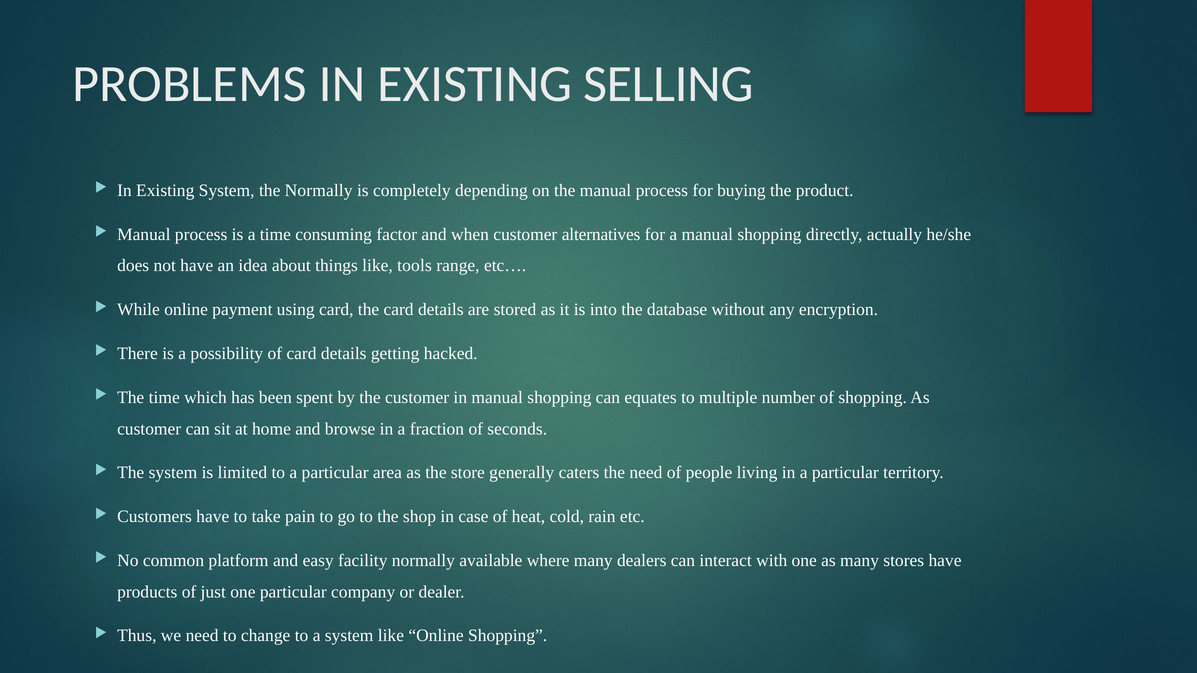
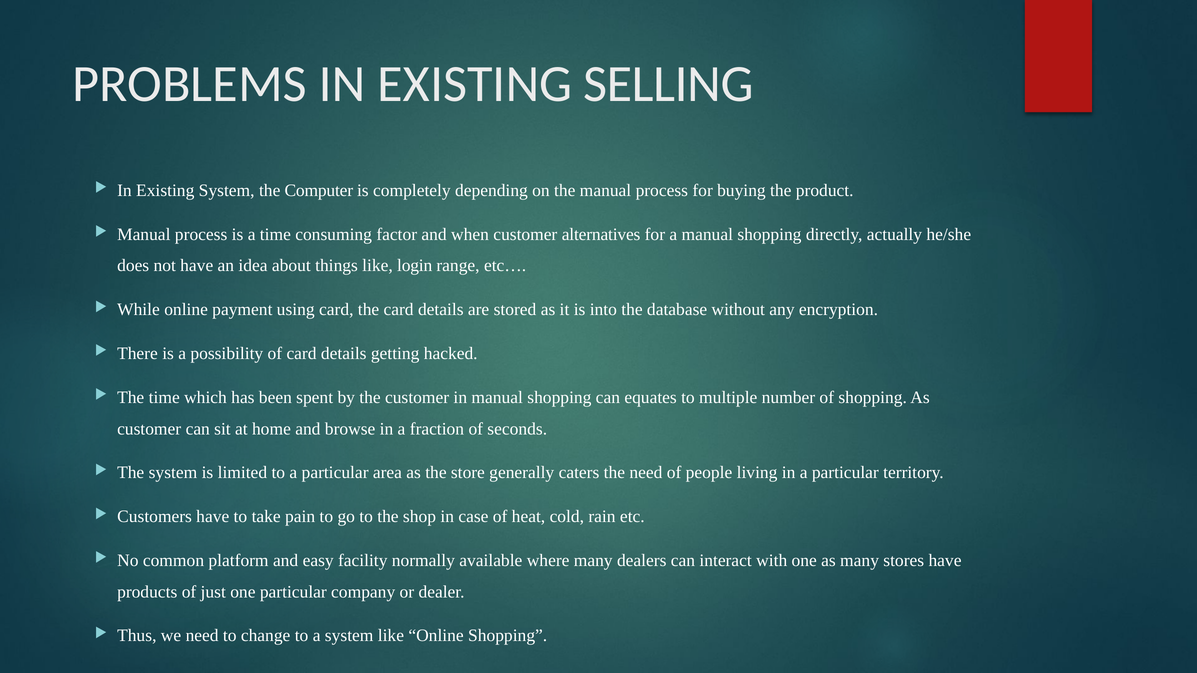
the Normally: Normally -> Computer (319, 191)
tools: tools -> login (415, 266)
